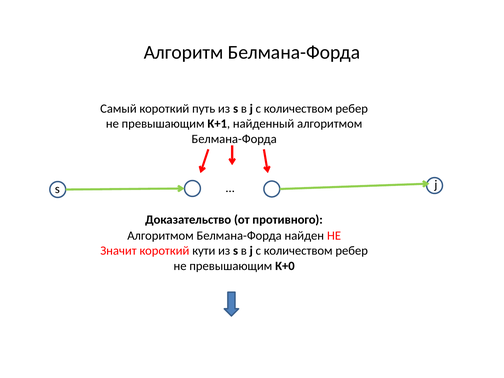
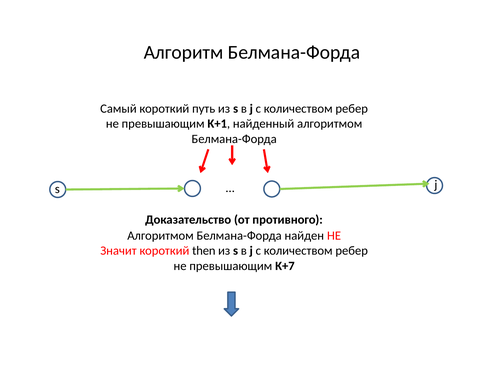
кути: кути -> then (204, 251)
K+0: K+0 -> K+7 (285, 266)
